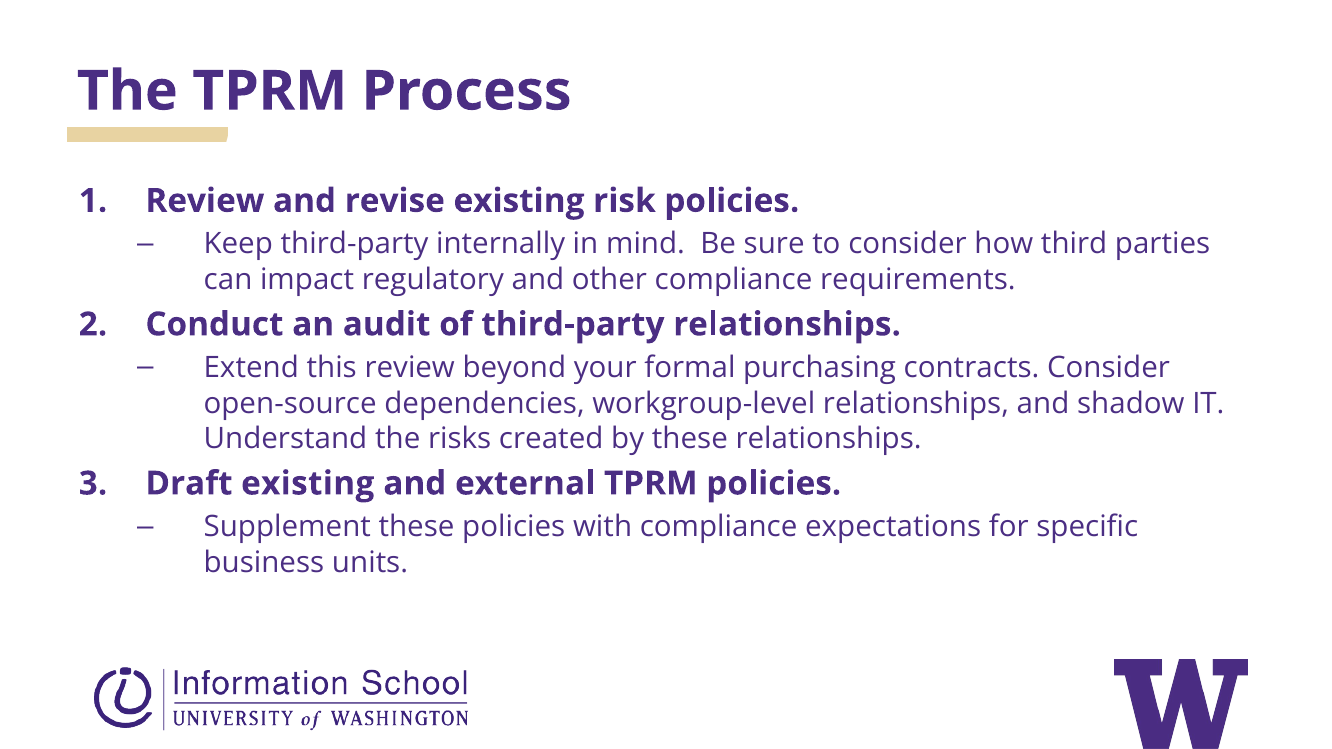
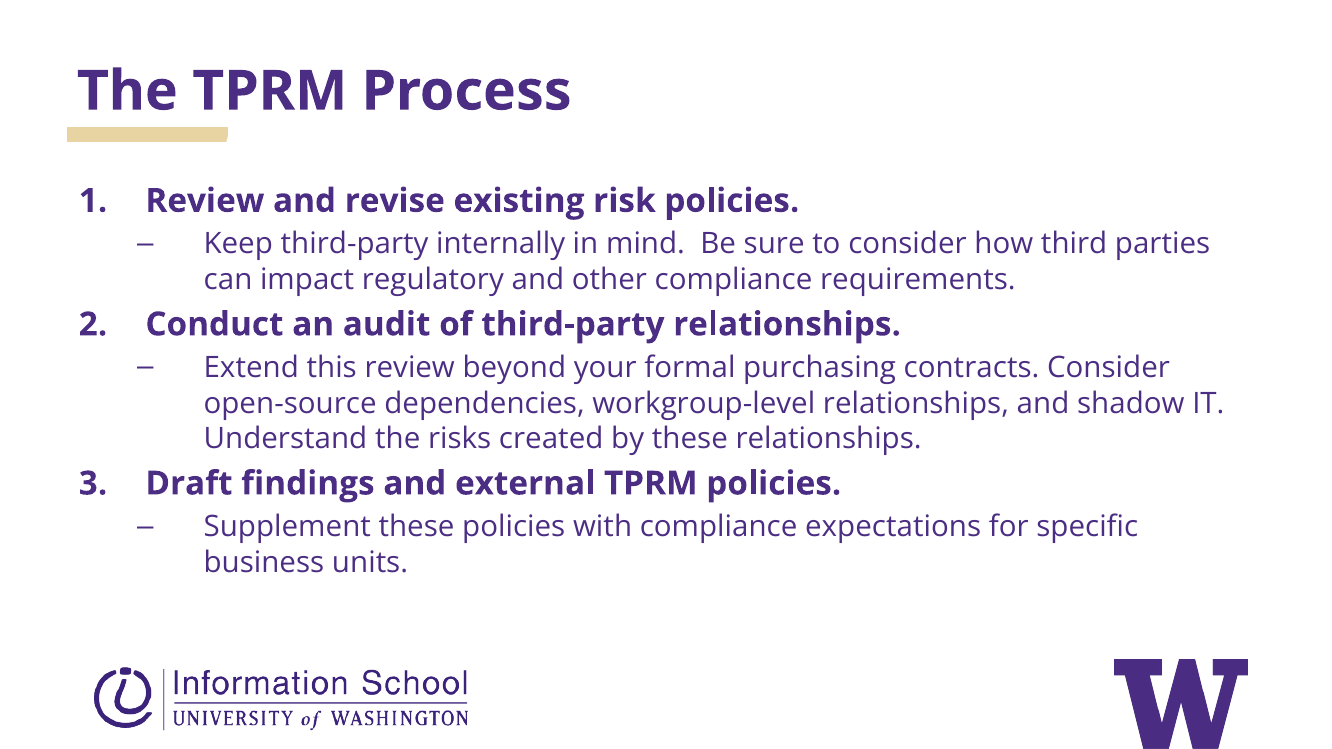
Draft existing: existing -> findings (308, 484)
